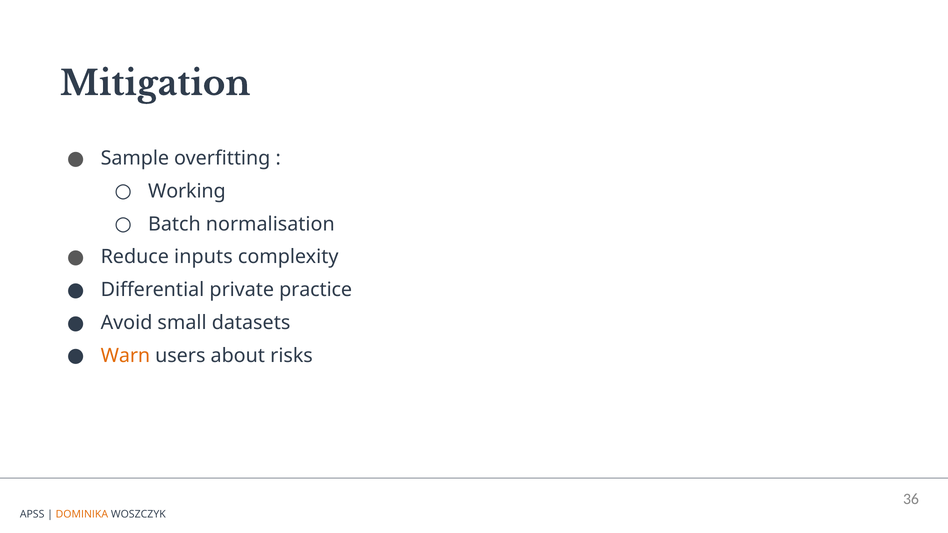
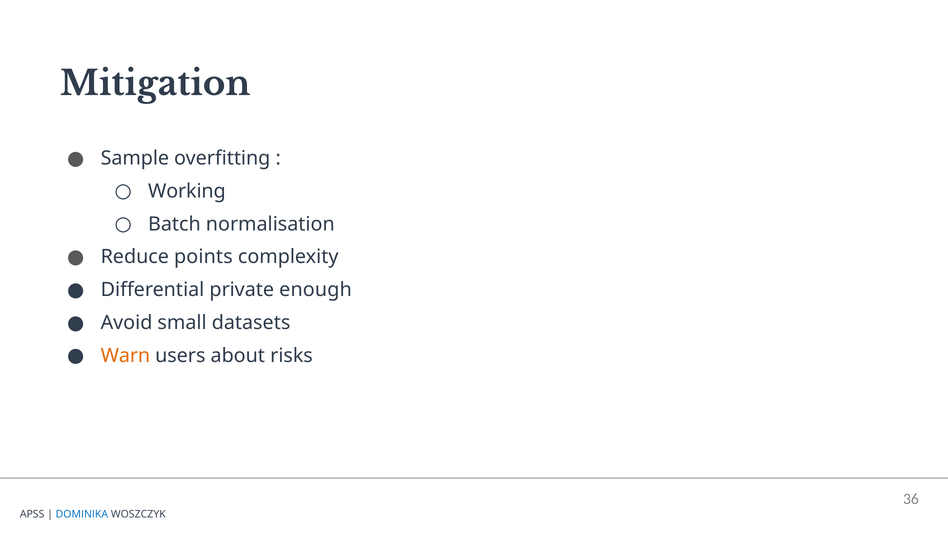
inputs: inputs -> points (203, 257)
practice: practice -> enough (316, 290)
DOMINIKA colour: orange -> blue (82, 515)
